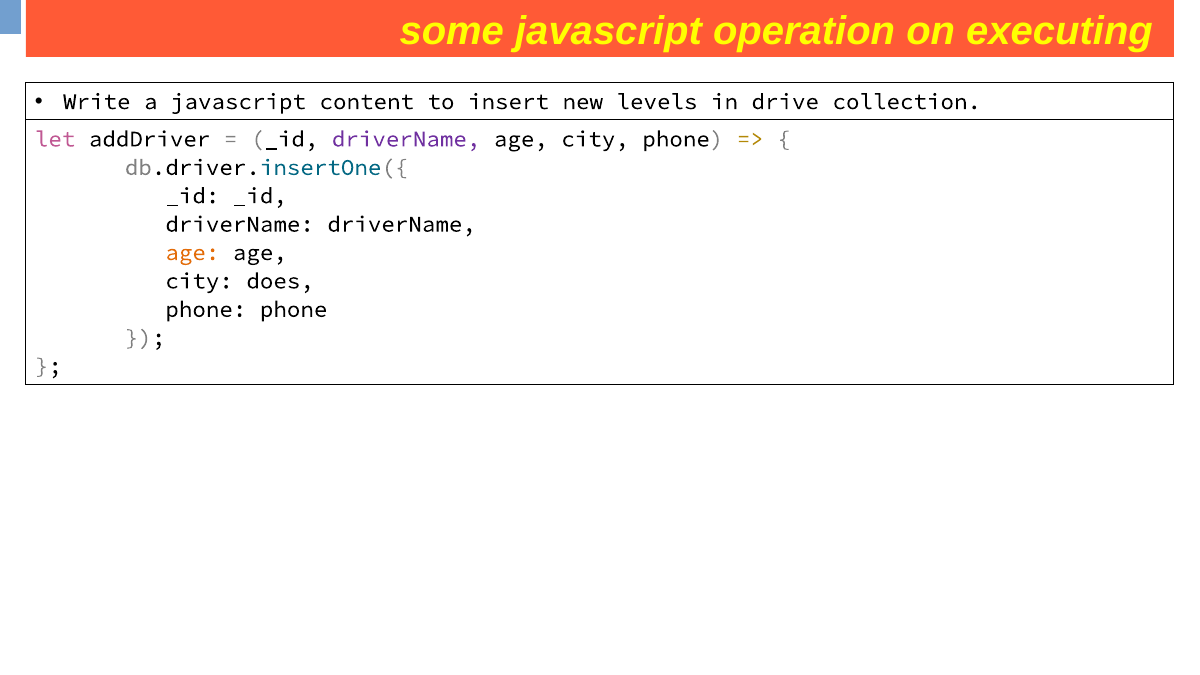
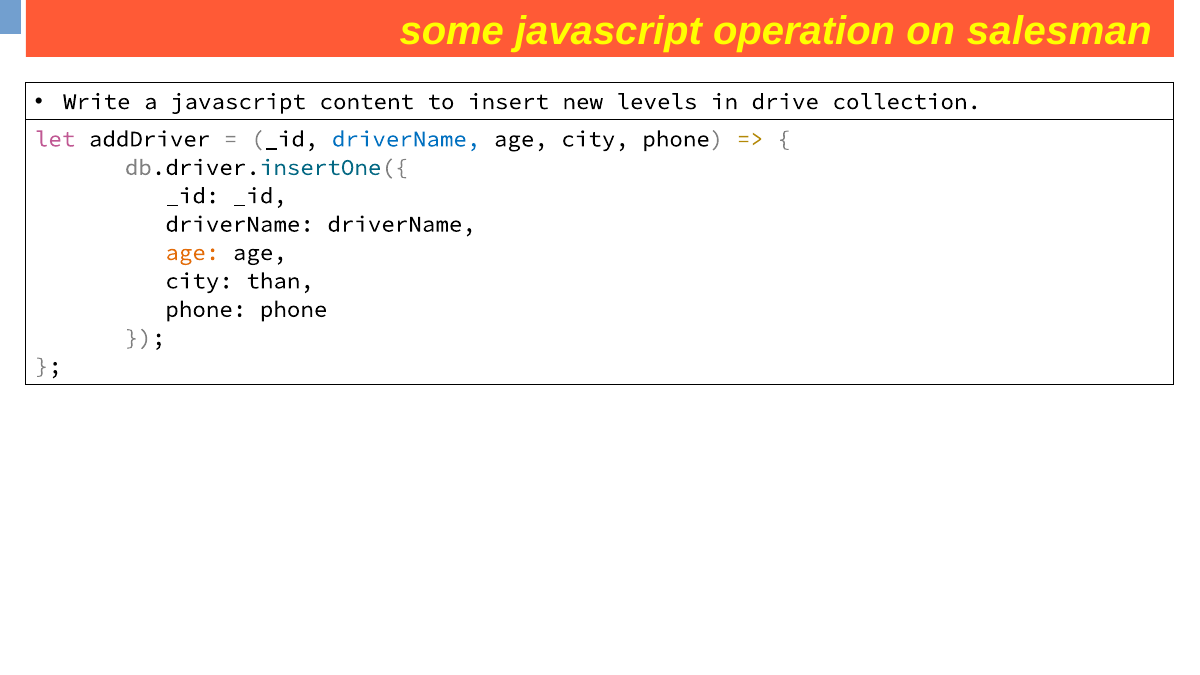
executing: executing -> salesman (1059, 31)
driverName colour: purple -> blue (406, 139)
does: does -> than (280, 281)
